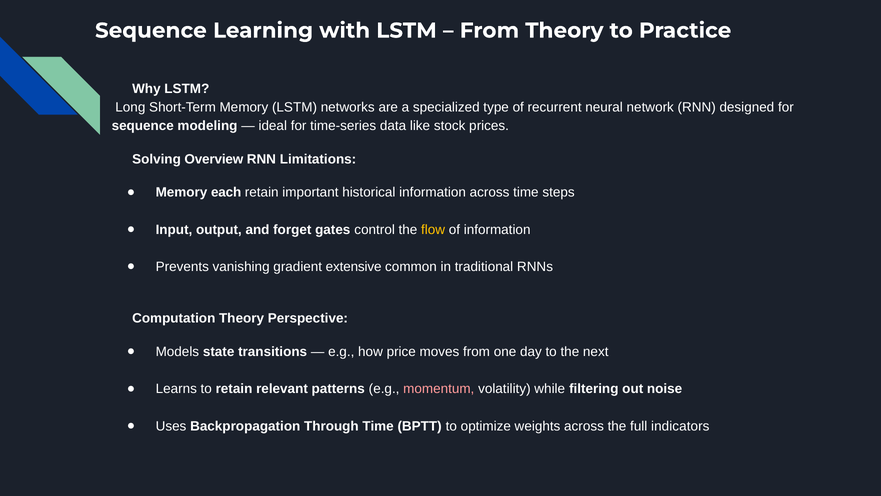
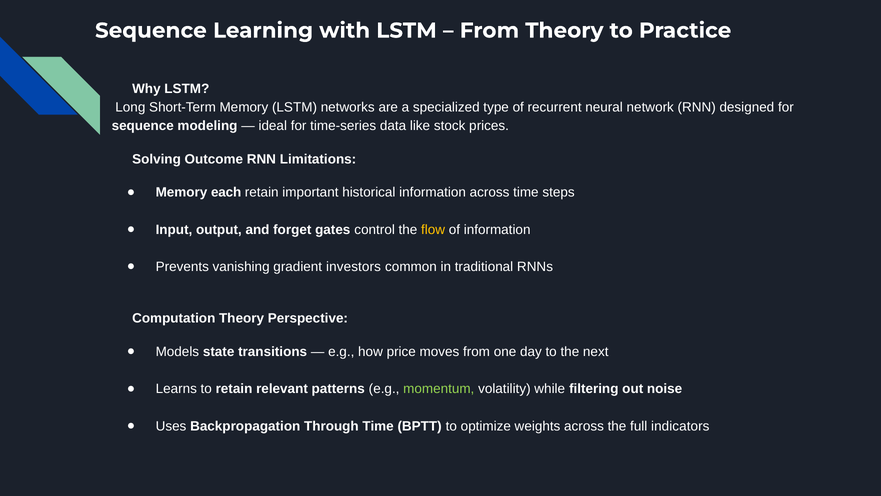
Overview: Overview -> Outcome (214, 159)
extensive: extensive -> investors (353, 266)
momentum colour: pink -> light green (439, 389)
